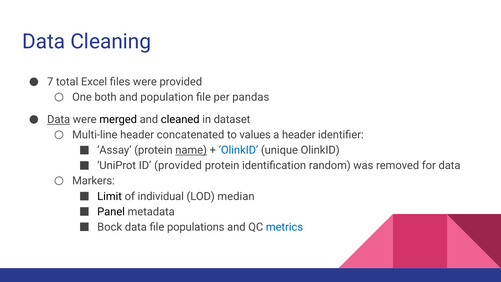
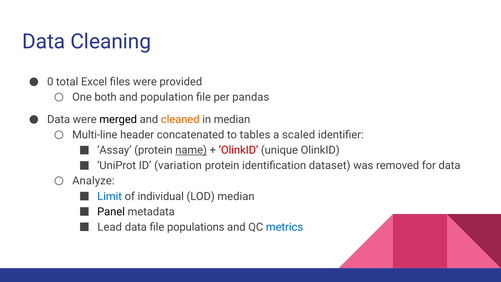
7: 7 -> 0 (50, 82)
Data underline: present -> none (59, 119)
cleaned colour: black -> orange (180, 119)
in dataset: dataset -> median (232, 119)
values: values -> tables (255, 135)
a header: header -> scaled (299, 135)
OlinkID colour: blue -> red (238, 150)
ID provided: provided -> variation (178, 166)
random: random -> dataset (330, 166)
Markers: Markers -> Analyze (93, 181)
Limit colour: black -> blue (110, 196)
Bock: Bock -> Lead (110, 227)
